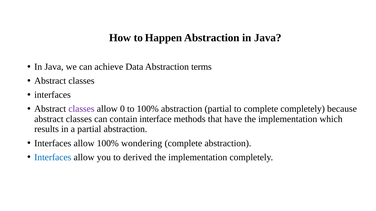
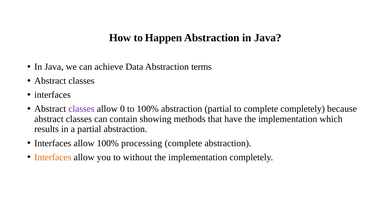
interface: interface -> showing (155, 119)
wondering: wondering -> processing (142, 144)
Interfaces colour: blue -> orange (53, 158)
derived: derived -> without (138, 158)
